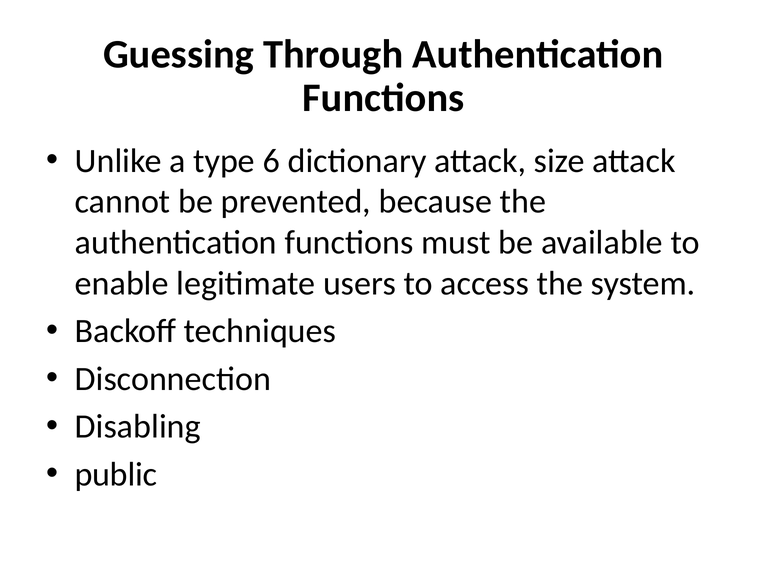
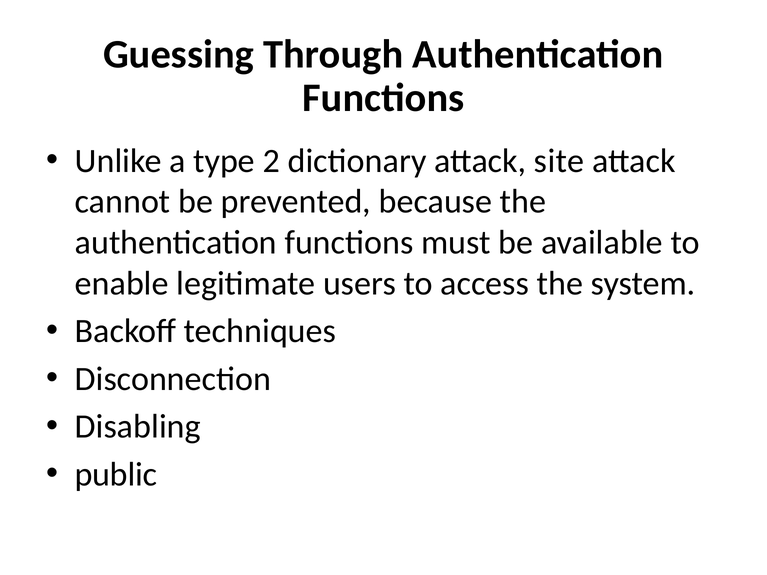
6: 6 -> 2 (271, 161)
size: size -> site (559, 161)
